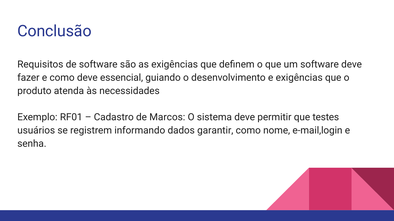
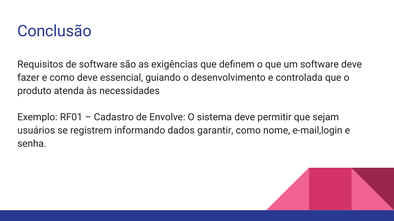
e exigências: exigências -> controlada (299, 78)
Marcos: Marcos -> Envolve (167, 117)
testes: testes -> sejam (326, 117)
